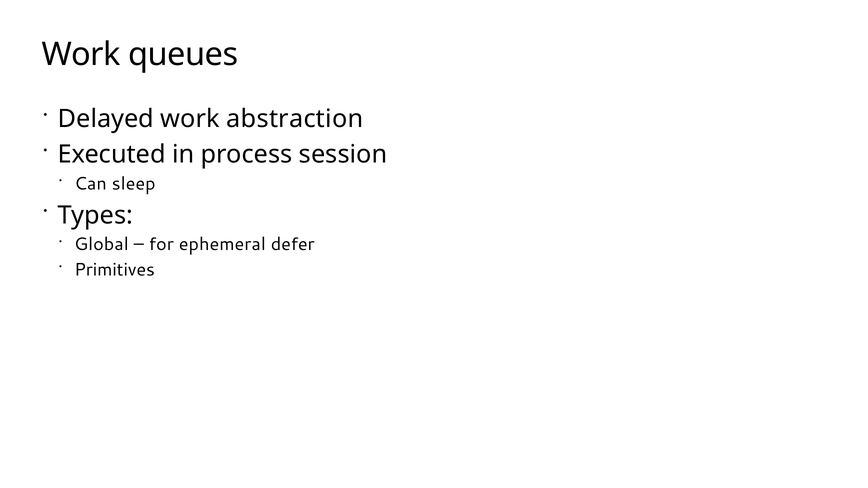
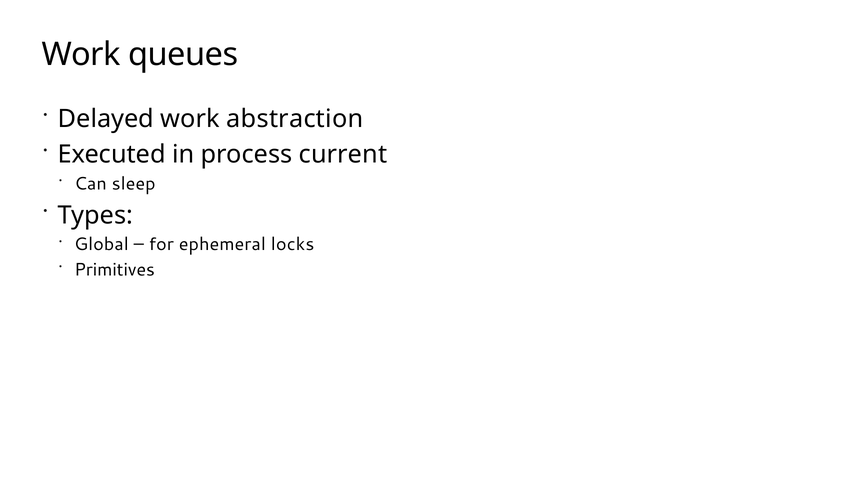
session: session -> current (343, 155)
defer: defer -> locks (293, 245)
